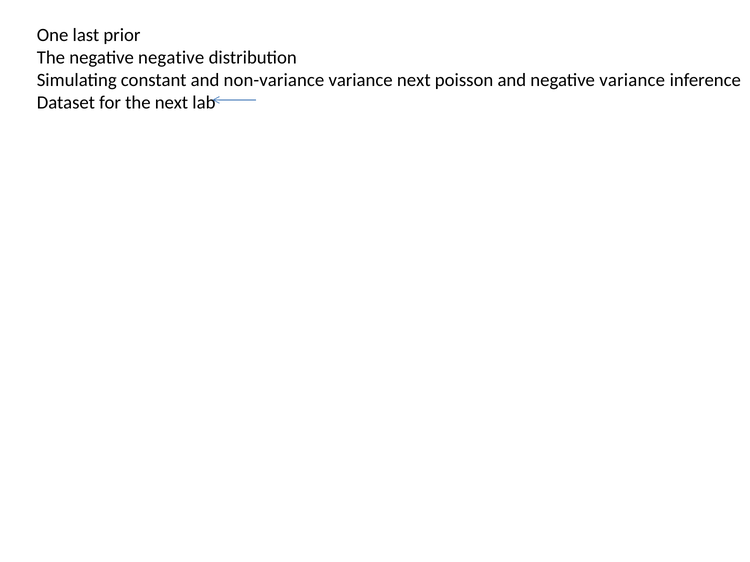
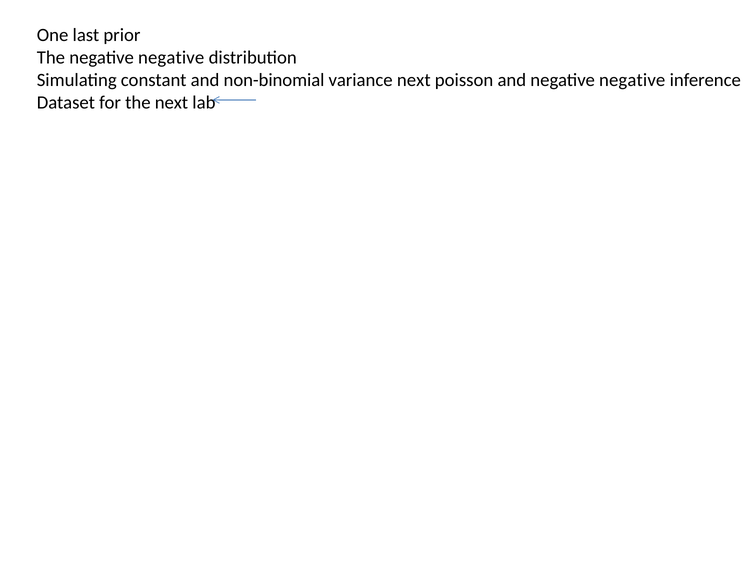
non-variance: non-variance -> non-binomial (274, 80)
and negative variance: variance -> negative (632, 80)
